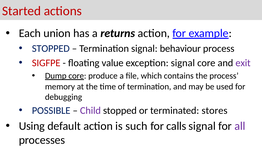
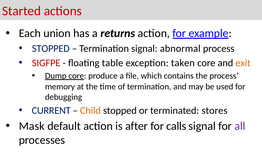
behaviour: behaviour -> abnormal (180, 49)
value: value -> table (113, 63)
exception signal: signal -> taken (183, 63)
exit colour: purple -> orange (243, 63)
POSSIBLE: POSSIBLE -> CURRENT (51, 110)
Child colour: purple -> orange (90, 110)
Using: Using -> Mask (32, 126)
such: such -> after (137, 126)
